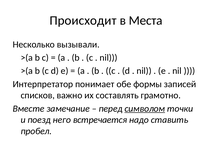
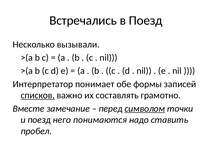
Происходит: Происходит -> Встречались (83, 21)
в Места: Места -> Поезд (146, 21)
списков underline: none -> present (38, 95)
встречается: встречается -> понимаются (100, 120)
